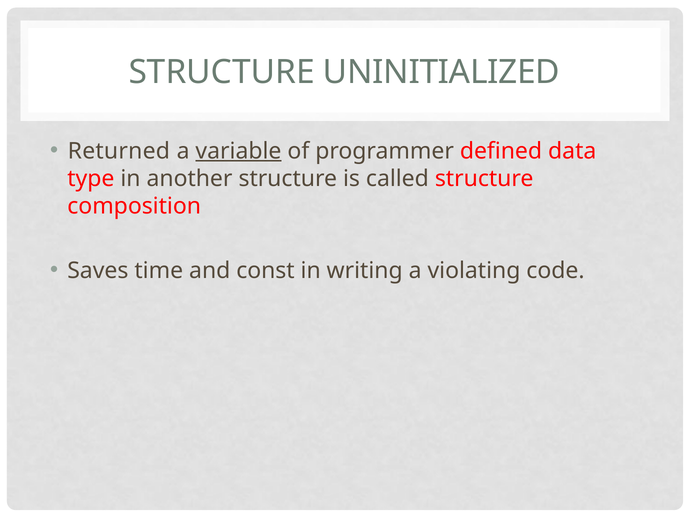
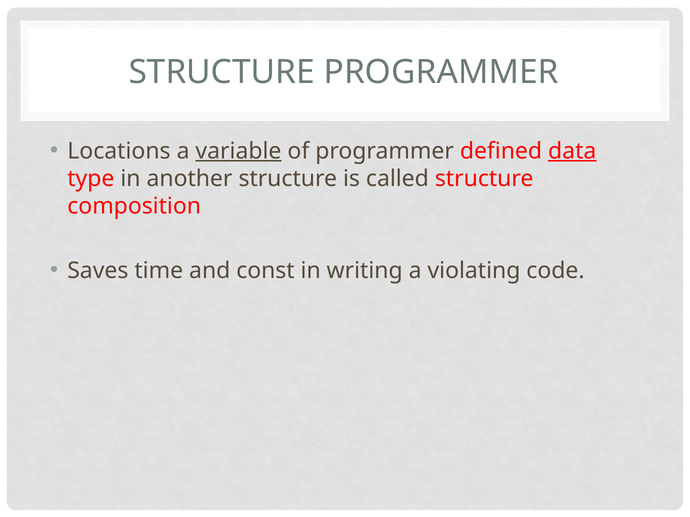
STRUCTURE UNINITIALIZED: UNINITIALIZED -> PROGRAMMER (441, 72)
Returned: Returned -> Locations (119, 151)
data underline: none -> present (572, 151)
